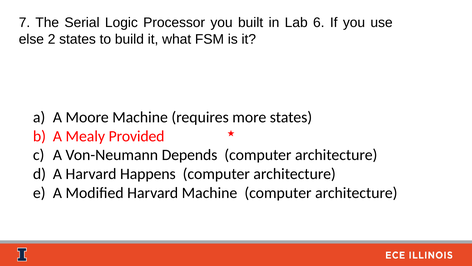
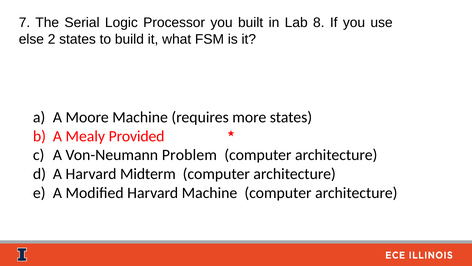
6: 6 -> 8 (319, 23)
Depends: Depends -> Problem (189, 155)
Happens: Happens -> Midterm (148, 174)
